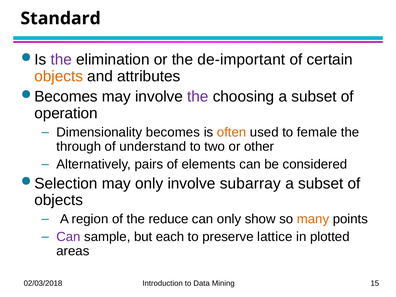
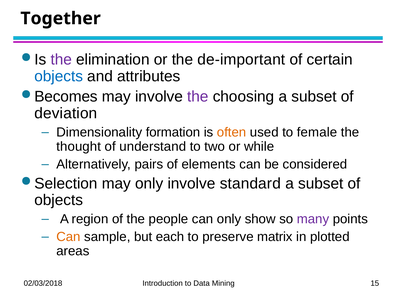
Standard: Standard -> Together (61, 18)
objects colour: orange -> blue (59, 76)
operation: operation -> deviation (66, 113)
Dimensionality becomes: becomes -> formation (173, 132)
through: through -> thought (79, 147)
other: other -> while (259, 147)
subarray: subarray -> standard (250, 183)
reduce: reduce -> people (169, 219)
many colour: orange -> purple (313, 219)
Can colour: purple -> orange (68, 237)
lattice: lattice -> matrix (275, 237)
